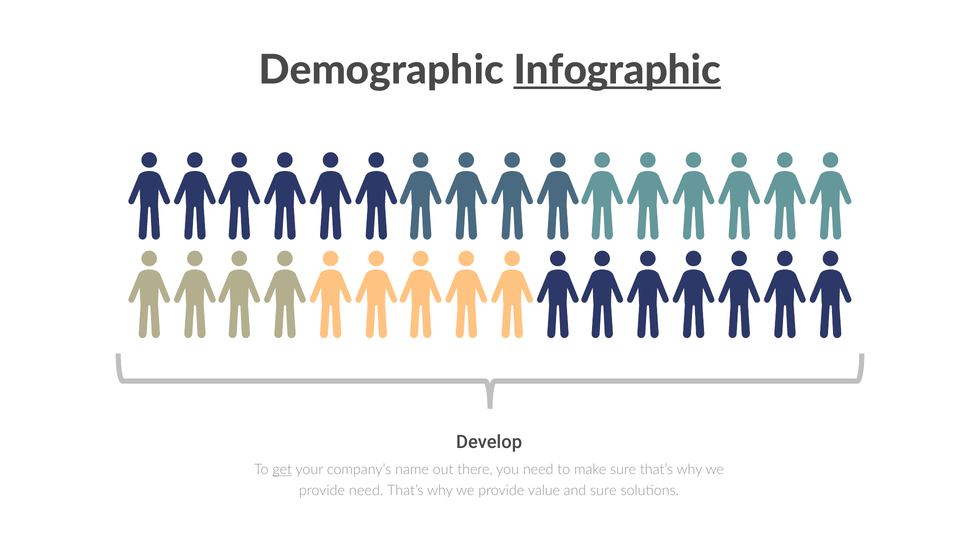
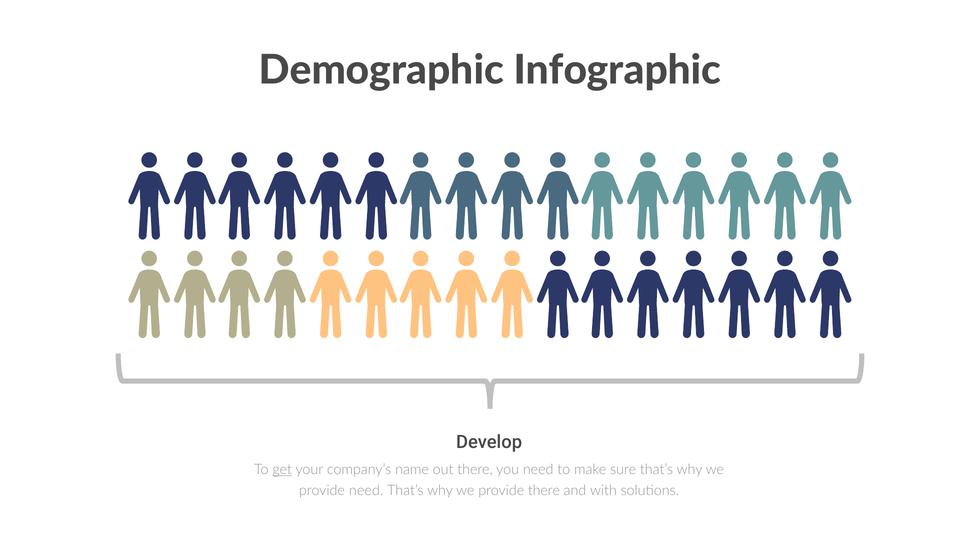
Infographic underline: present -> none (617, 70)
provide value: value -> there (544, 490)
and sure: sure -> with (603, 490)
